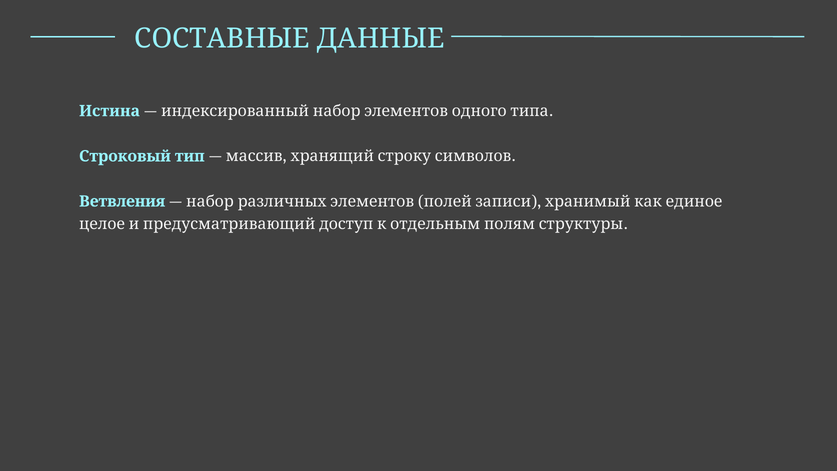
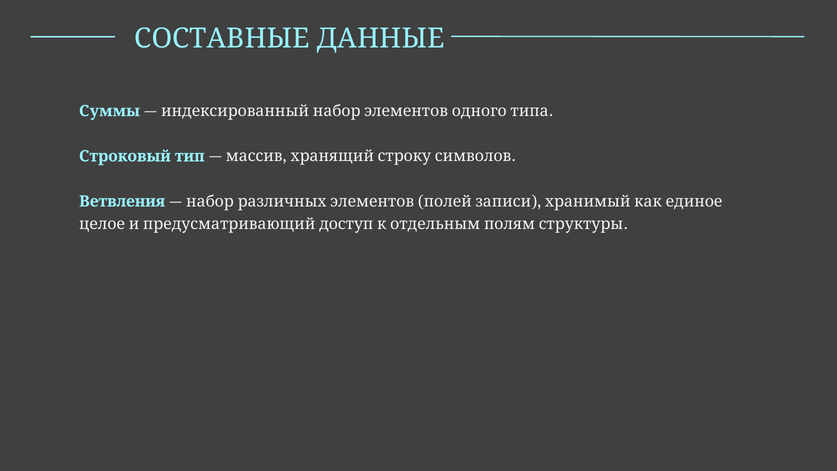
Истина: Истина -> Суммы (109, 111)
